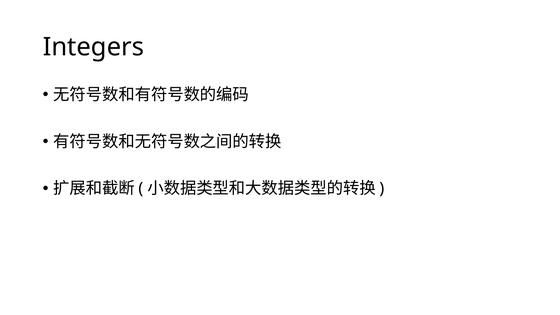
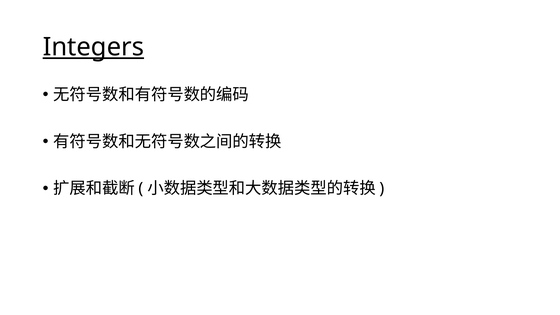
Integers underline: none -> present (93, 47)
